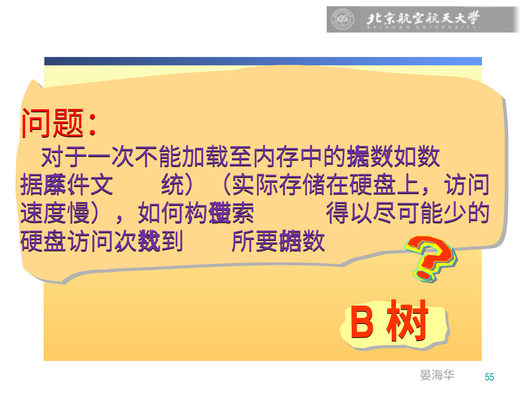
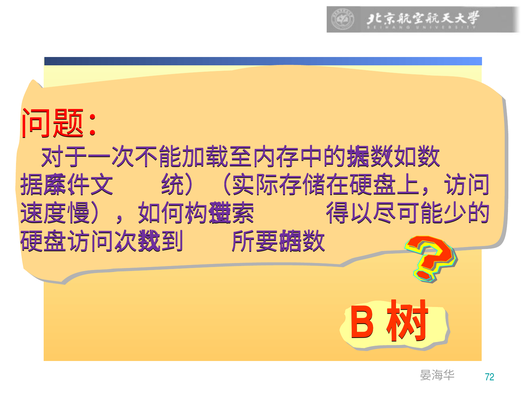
55: 55 -> 72 (490, 377)
